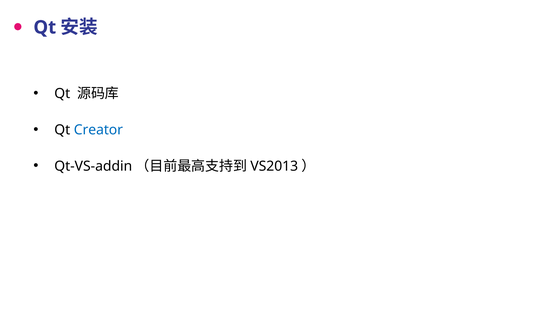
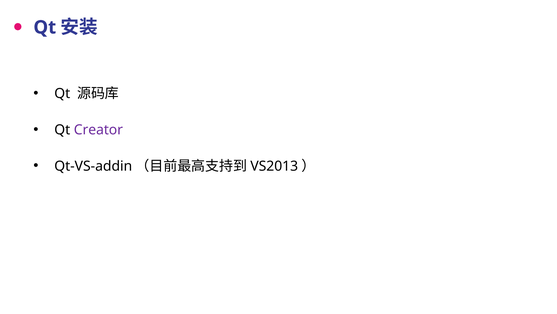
Creator colour: blue -> purple (98, 130)
